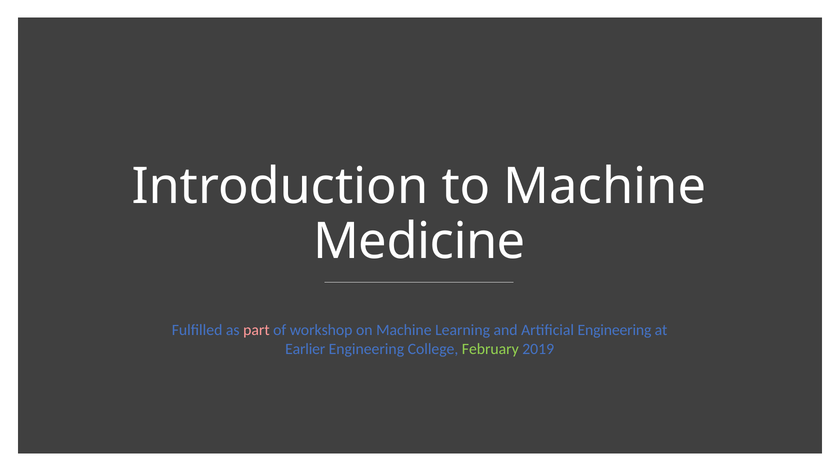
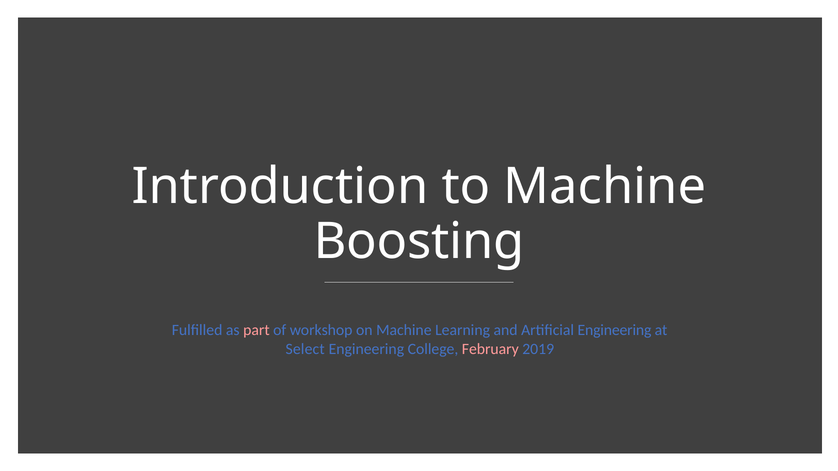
Medicine: Medicine -> Boosting (419, 242)
Earlier: Earlier -> Select (305, 349)
February colour: light green -> pink (490, 349)
